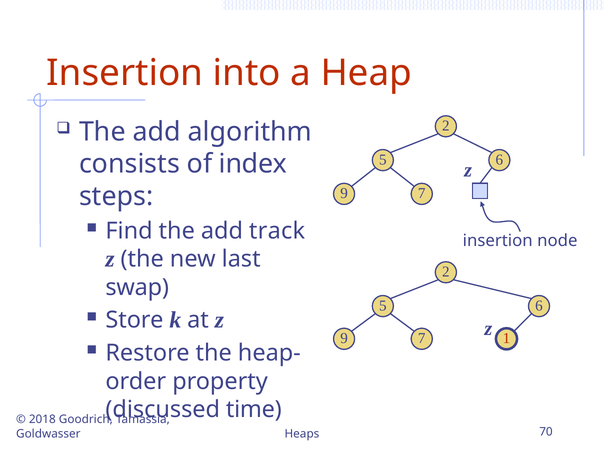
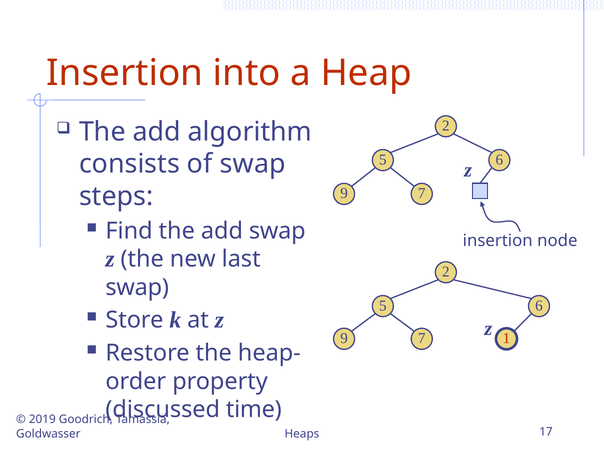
of index: index -> swap (253, 164)
add track: track -> swap (277, 231)
2018: 2018 -> 2019 (42, 420)
70: 70 -> 17 (546, 432)
